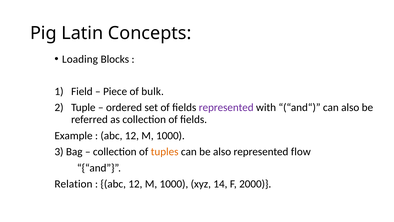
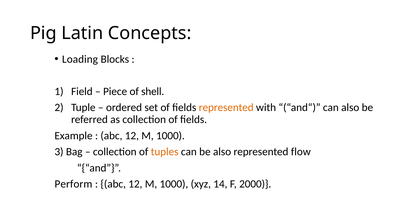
bulk: bulk -> shell (153, 91)
represented colour: purple -> orange (226, 107)
Relation: Relation -> Perform (73, 184)
